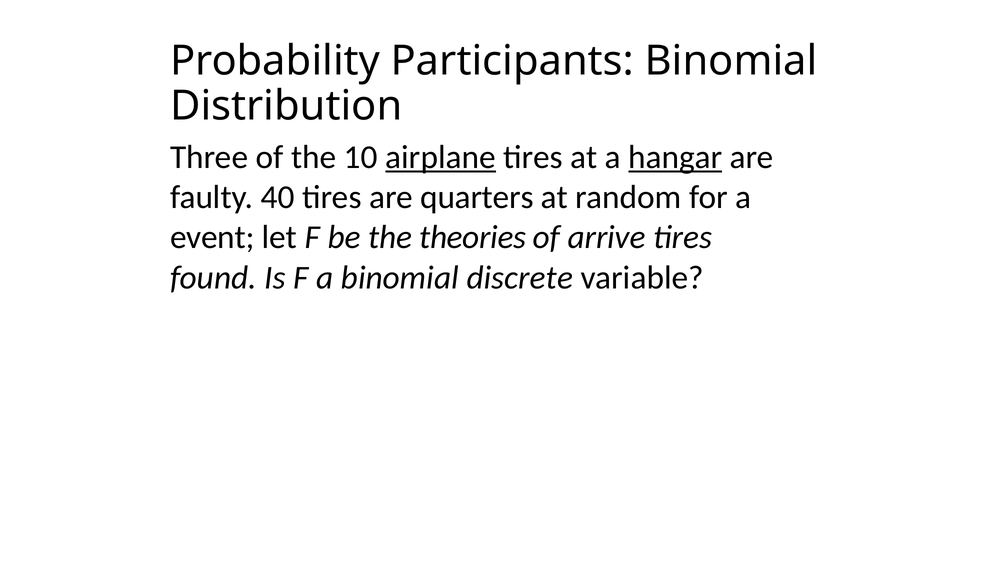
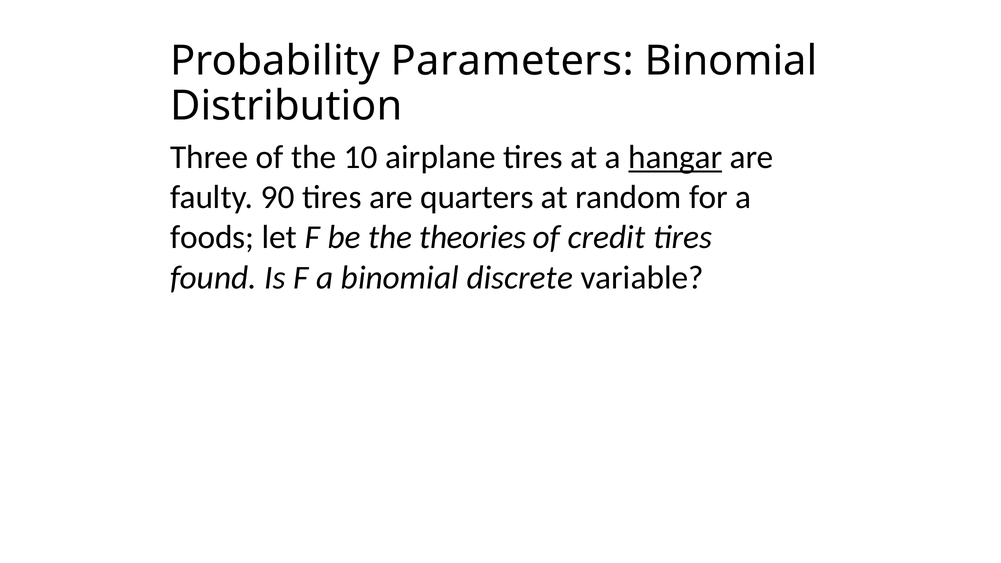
Participants: Participants -> Parameters (512, 61)
airplane underline: present -> none (441, 157)
40: 40 -> 90 (278, 197)
event: event -> foods (212, 238)
arrive: arrive -> credit (607, 238)
